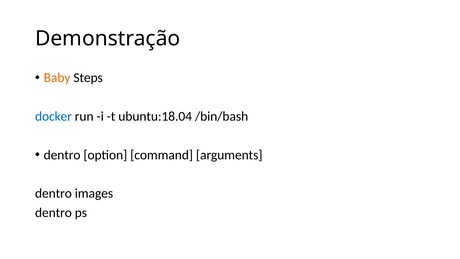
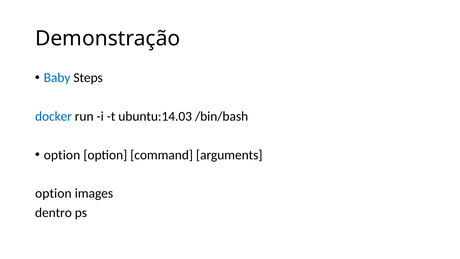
Baby colour: orange -> blue (57, 78)
ubuntu:18.04: ubuntu:18.04 -> ubuntu:14.03 (155, 116)
dentro: dentro -> option (62, 155)
dentro: dentro -> option (53, 193)
